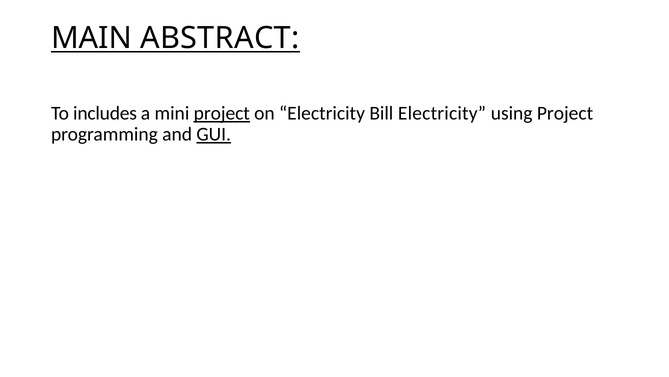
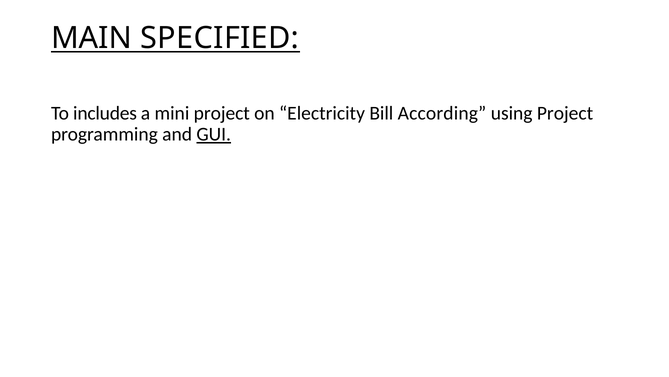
ABSTRACT: ABSTRACT -> SPECIFIED (220, 38)
project underline: present -> none (222, 113)
Bill Electricity: Electricity -> According (442, 113)
